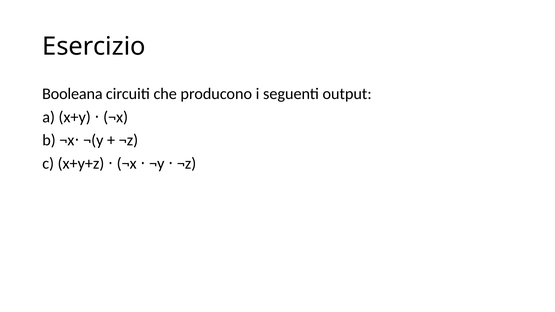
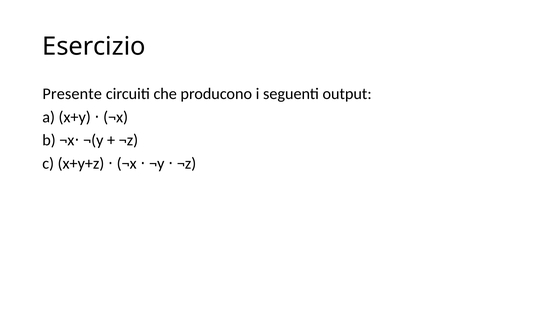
Booleana: Booleana -> Presente (72, 94)
